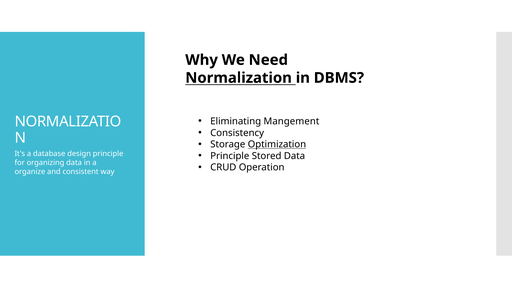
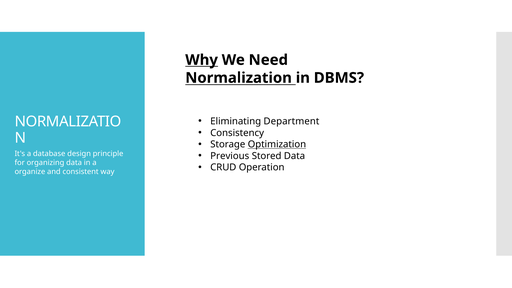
Why underline: none -> present (202, 60)
Mangement: Mangement -> Department (291, 121)
Principle: Principle -> Previous (230, 156)
